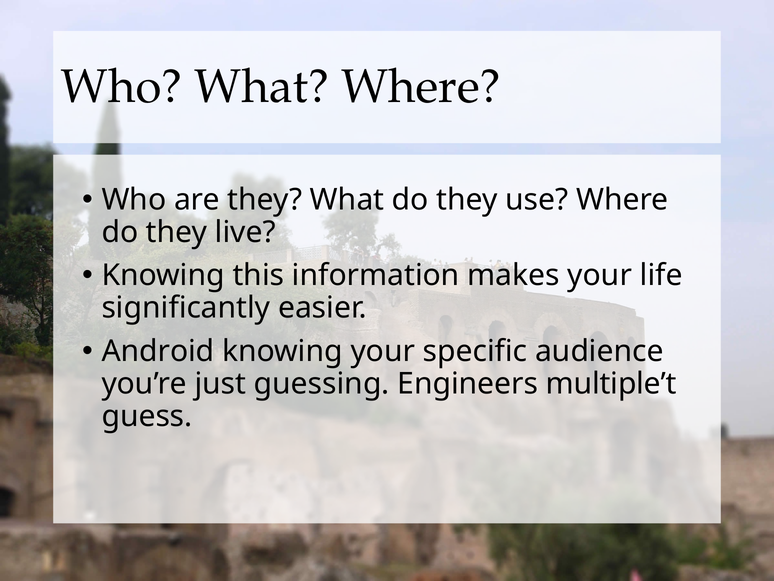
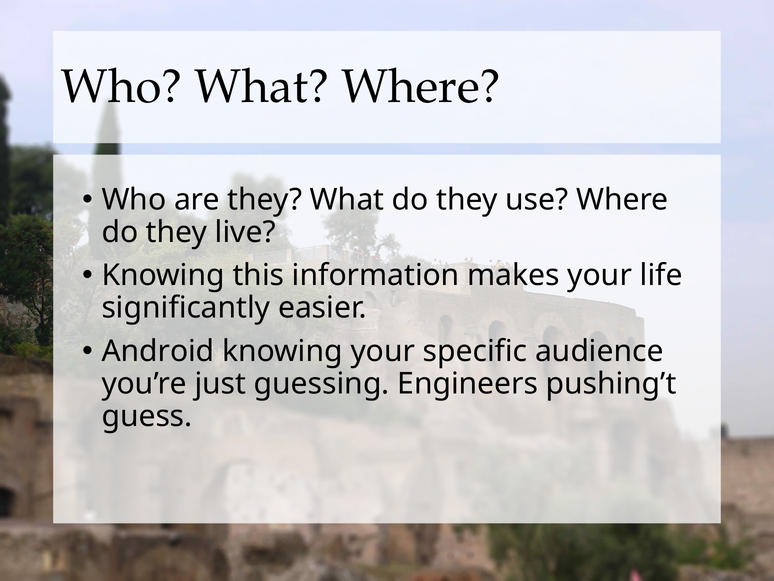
multiple’t: multiple’t -> pushing’t (611, 383)
